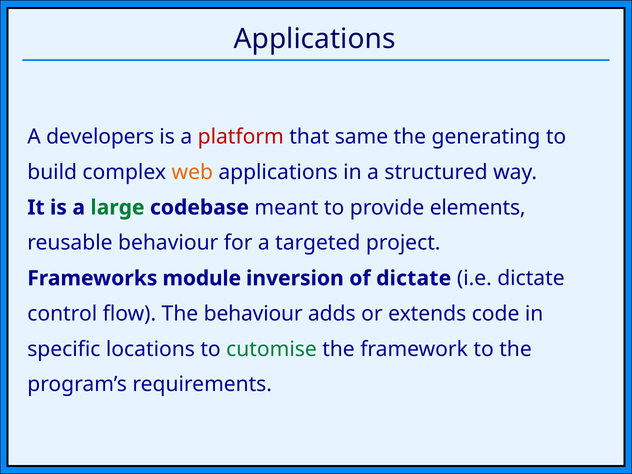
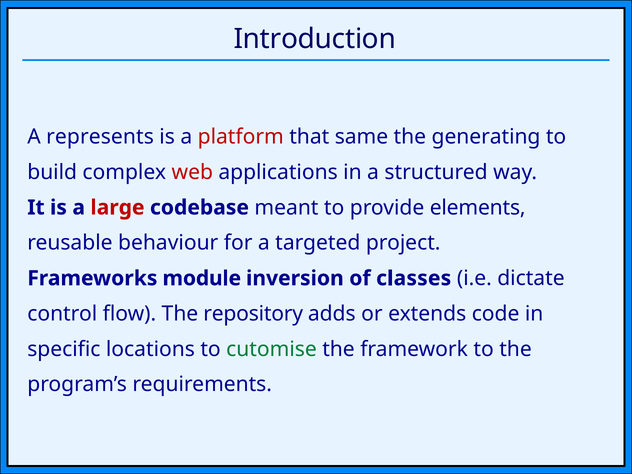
Applications: Applications -> Introduction (315, 39)
developers: developers -> represents (100, 137)
web colour: orange -> red (192, 172)
large colour: green -> red (117, 208)
of dictate: dictate -> classes (414, 278)
The behaviour: behaviour -> repository (253, 314)
